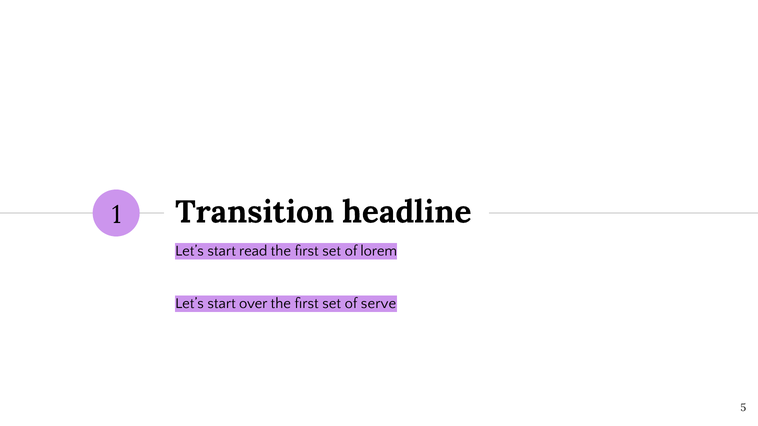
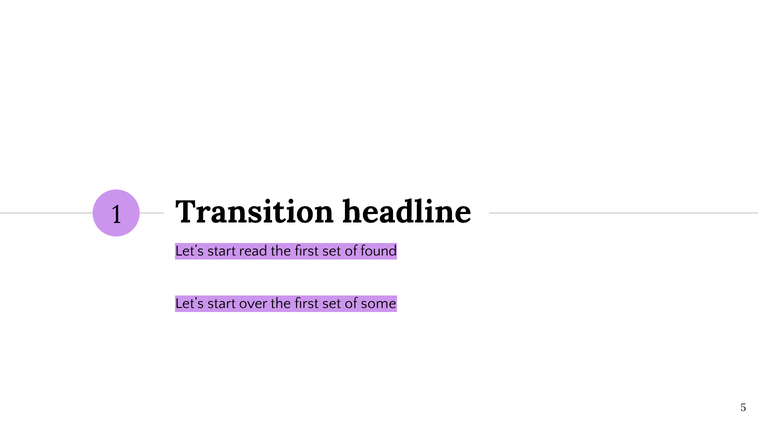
lorem: lorem -> found (379, 251)
serve: serve -> some (379, 304)
